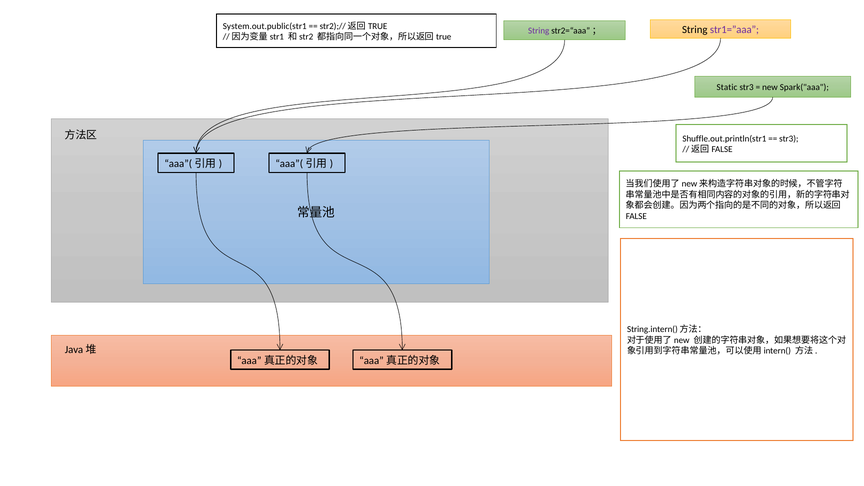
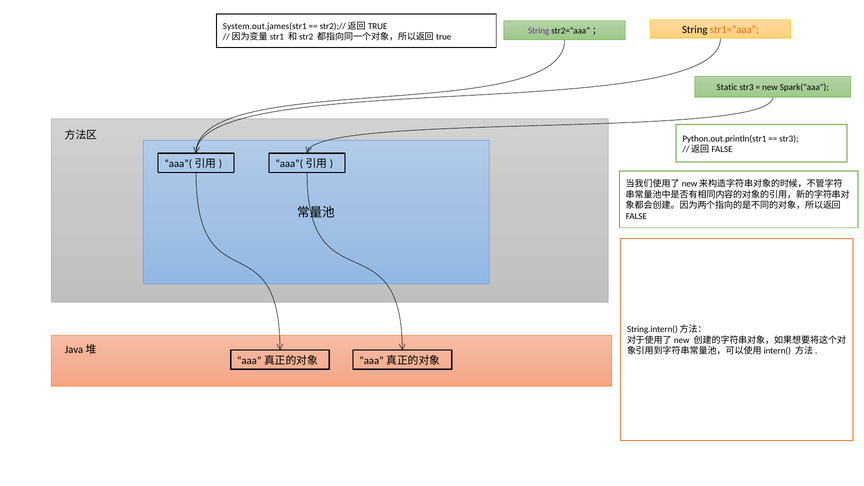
System.out.public(str1: System.out.public(str1 -> System.out.james(str1 (265, 26)
str1=”aaa colour: purple -> orange (734, 30)
Shuffle.out.println(str1: Shuffle.out.println(str1 -> Python.out.println(str1 (724, 139)
